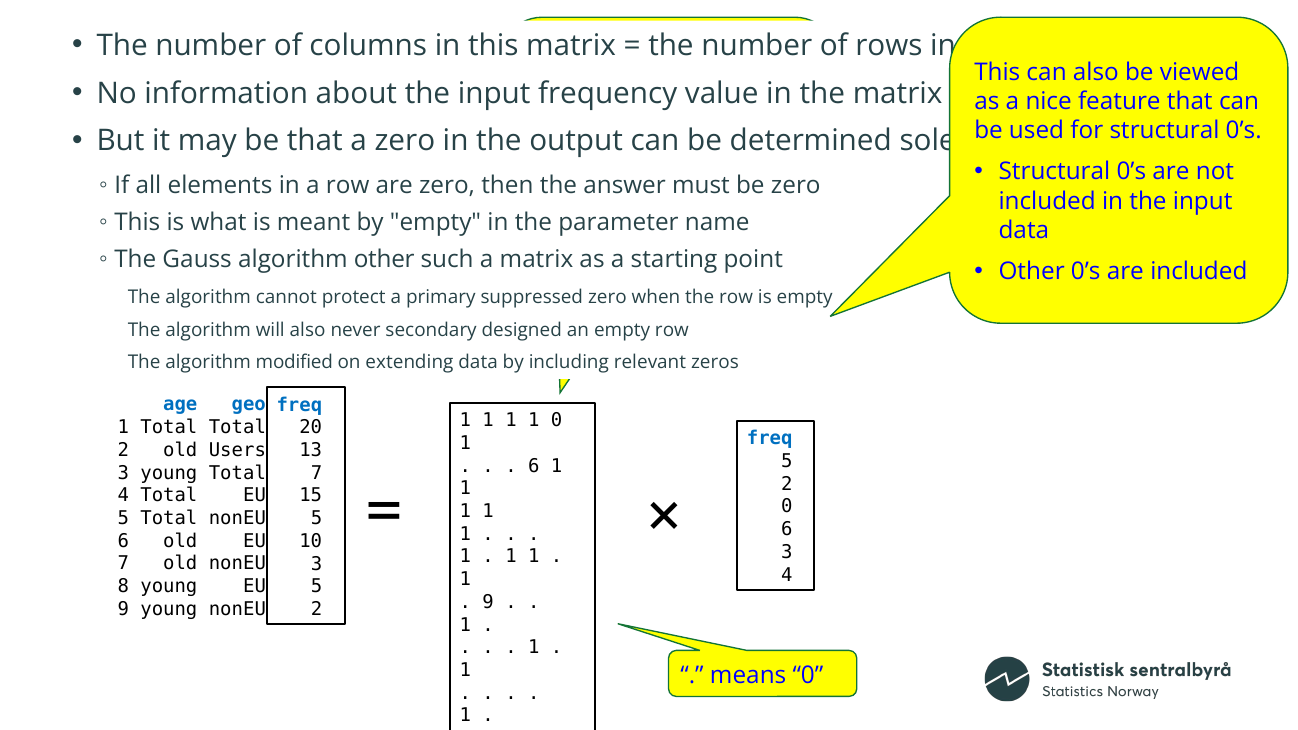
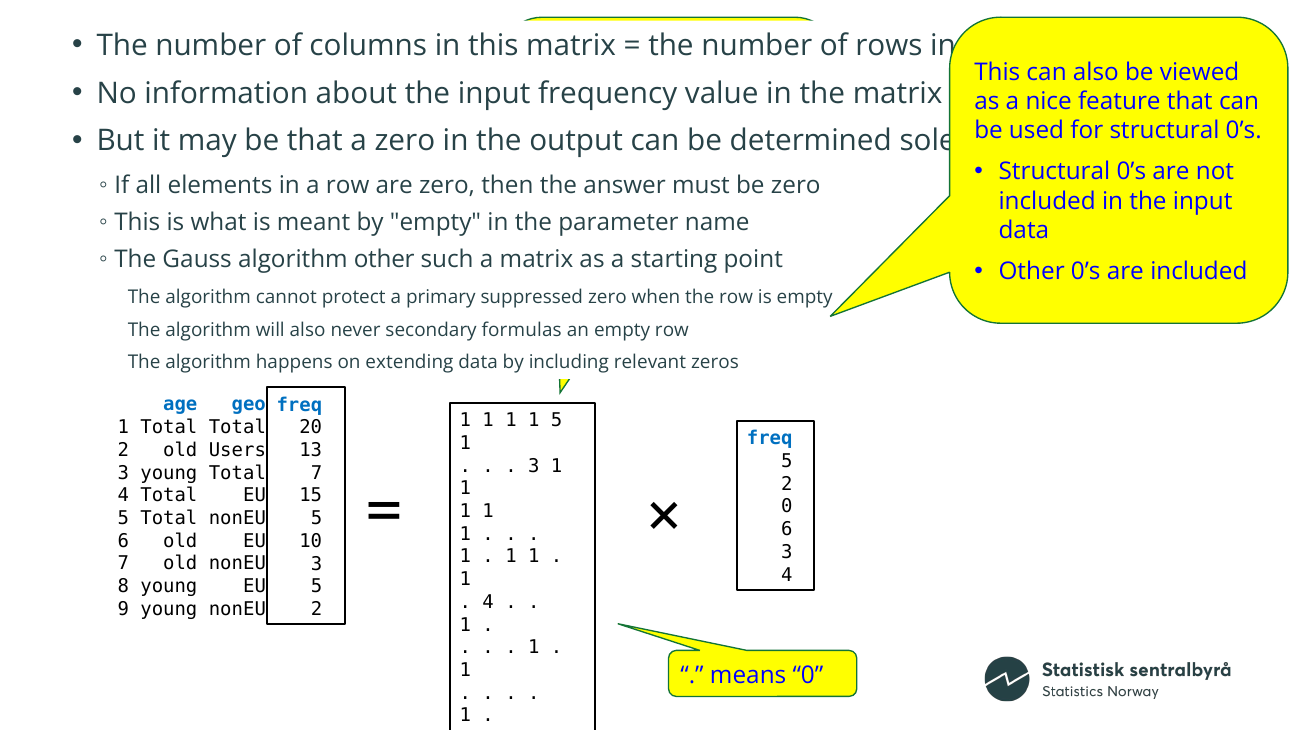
designed: designed -> formulas (522, 330)
modified: modified -> happens (294, 362)
1 0: 0 -> 5 (557, 420)
6: 6 -> 3 (534, 466)
9: 9 -> 4 (488, 602)
